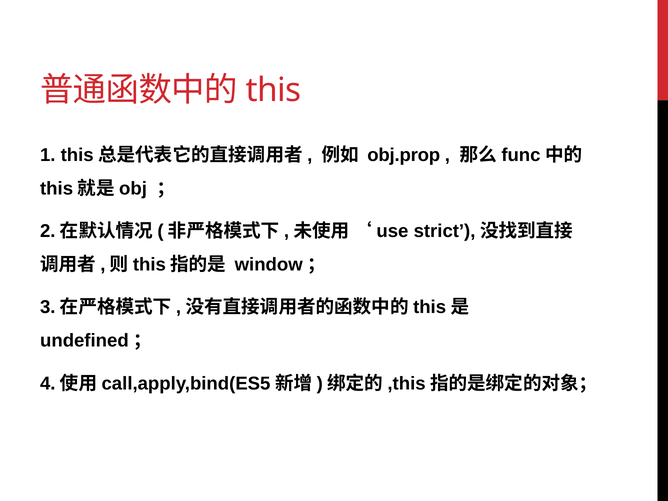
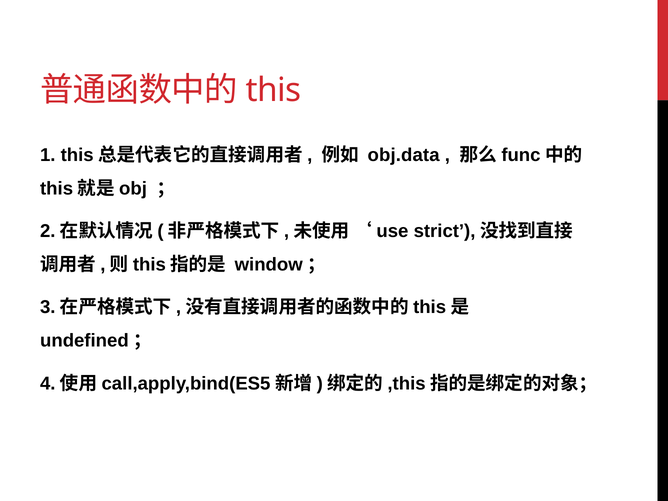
obj.prop: obj.prop -> obj.data (404, 155)
